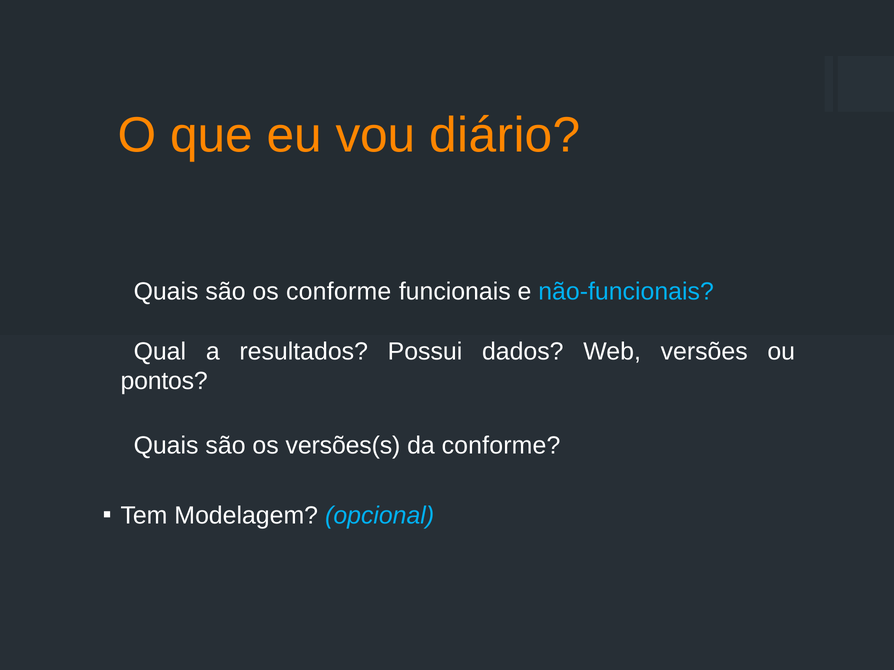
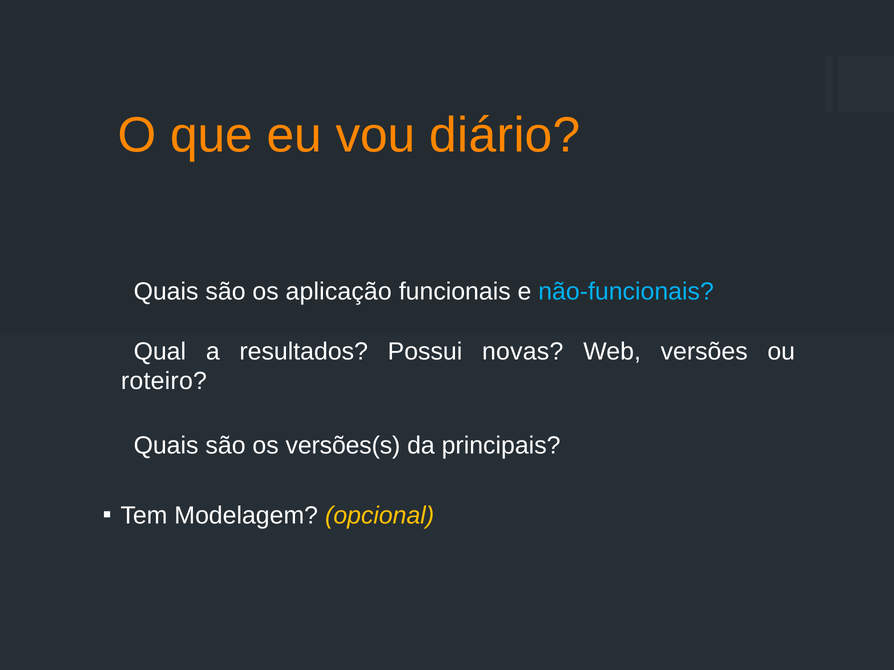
os conforme: conforme -> aplicação (339, 292)
dados: dados -> novas (523, 352)
pontos: pontos -> roteiro (164, 381)
da conforme: conforme -> principais (501, 446)
opcional colour: light blue -> yellow (380, 516)
